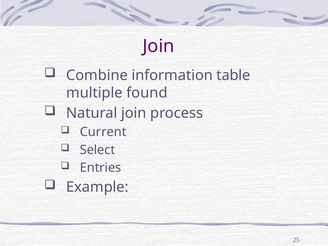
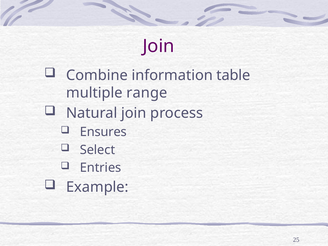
found: found -> range (147, 93)
Current: Current -> Ensures (103, 132)
